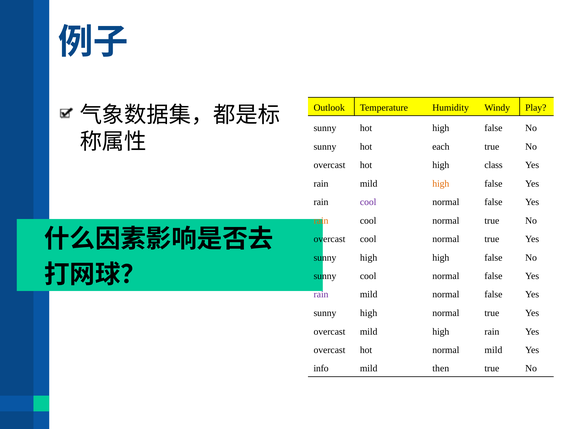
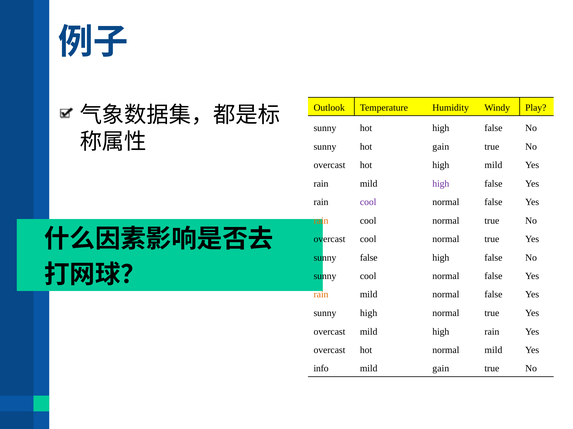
hot each: each -> gain (441, 147)
high class: class -> mild (493, 165)
high colour: orange -> purple (441, 184)
high: high -> false (369, 258)
rain colour: purple -> orange (321, 295)
mild then: then -> gain (441, 369)
